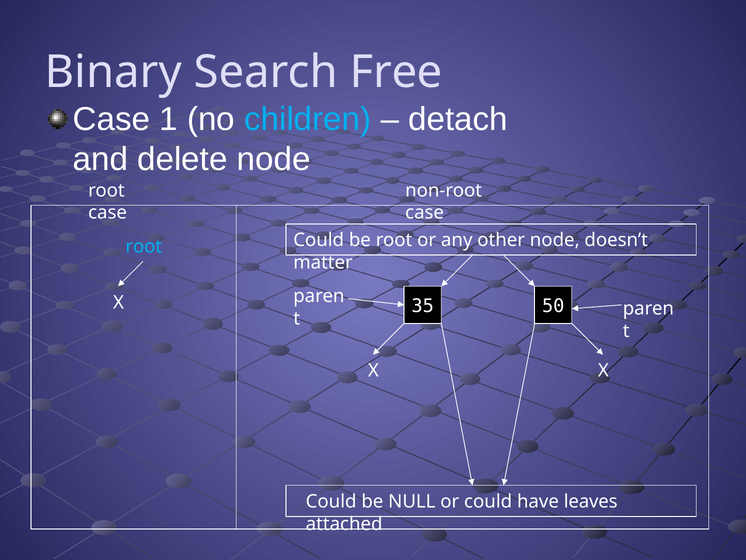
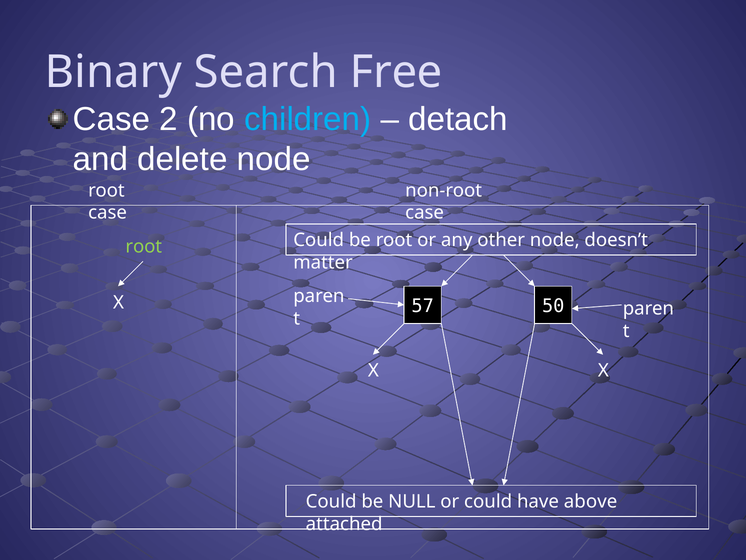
1: 1 -> 2 (169, 119)
root colour: light blue -> light green (144, 246)
35: 35 -> 57 (423, 306)
leaves: leaves -> above (591, 501)
